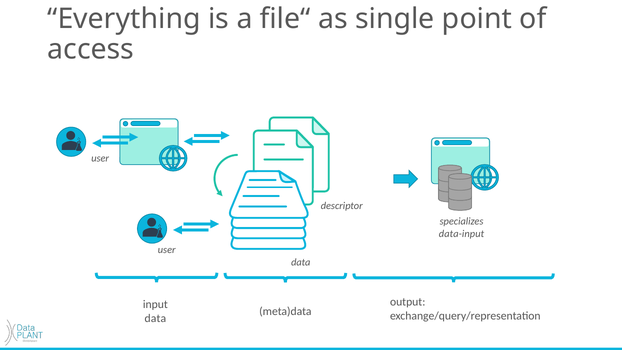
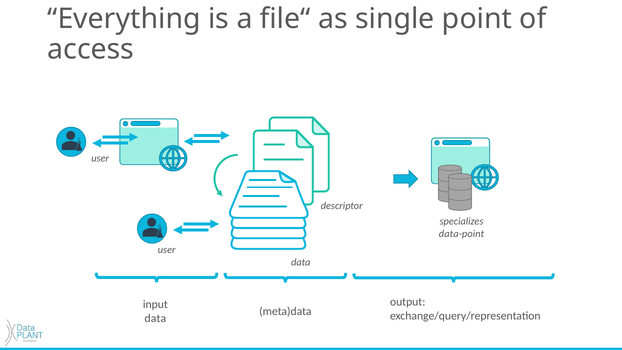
data-input: data-input -> data-point (462, 234)
